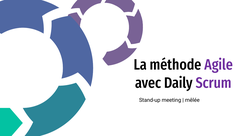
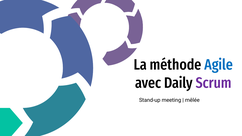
Agile colour: purple -> blue (219, 65)
